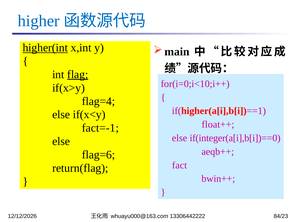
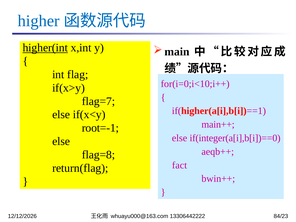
flag underline: present -> none (78, 74)
flag=4: flag=4 -> flag=7 (98, 101)
float++: float++ -> main++ (218, 124)
fact=-1: fact=-1 -> root=-1 (100, 128)
flag=6: flag=6 -> flag=8 (98, 155)
